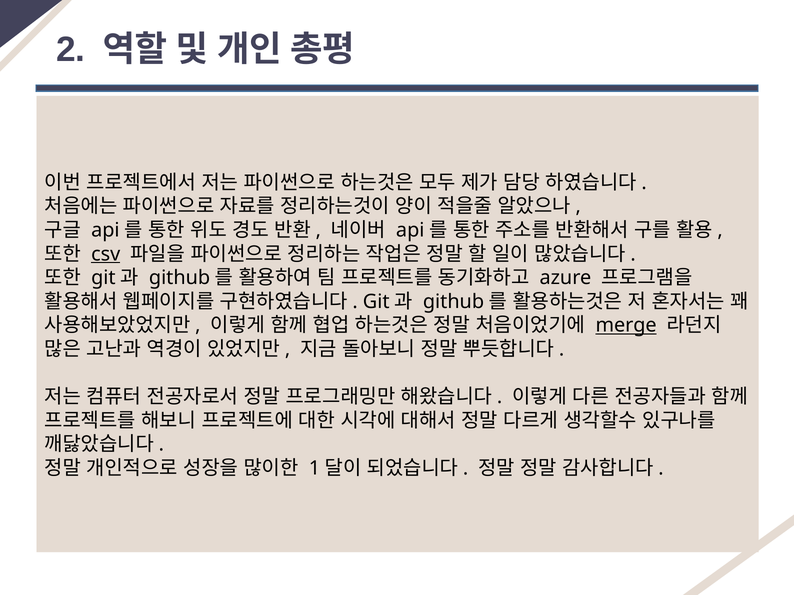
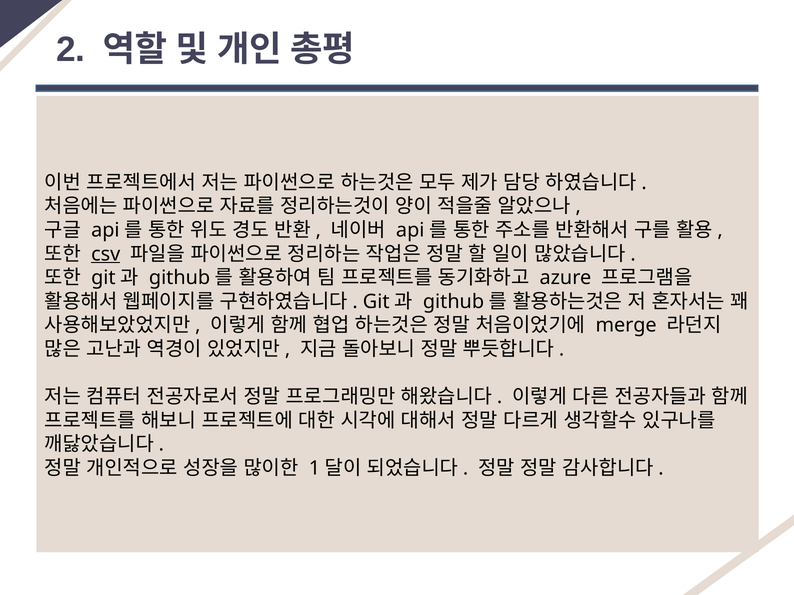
merge underline: present -> none (626, 326)
